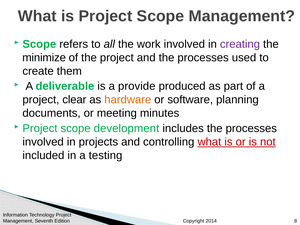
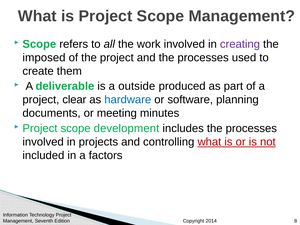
minimize: minimize -> imposed (44, 58)
provide: provide -> outside (137, 86)
hardware colour: orange -> blue (128, 100)
testing: testing -> factors (106, 155)
